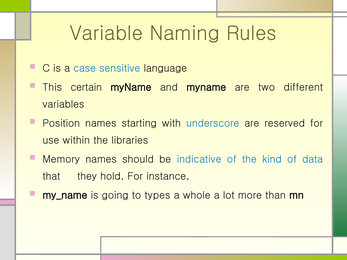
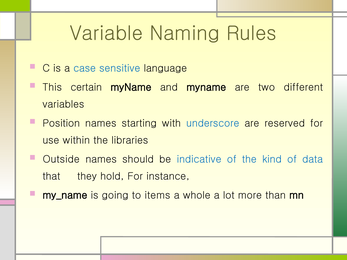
Memory: Memory -> Outside (61, 159)
types: types -> items (157, 195)
